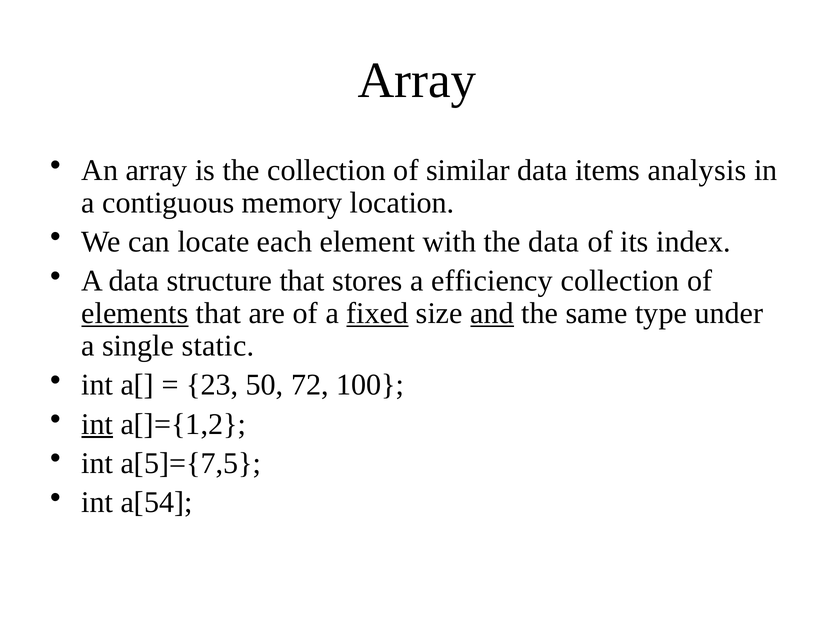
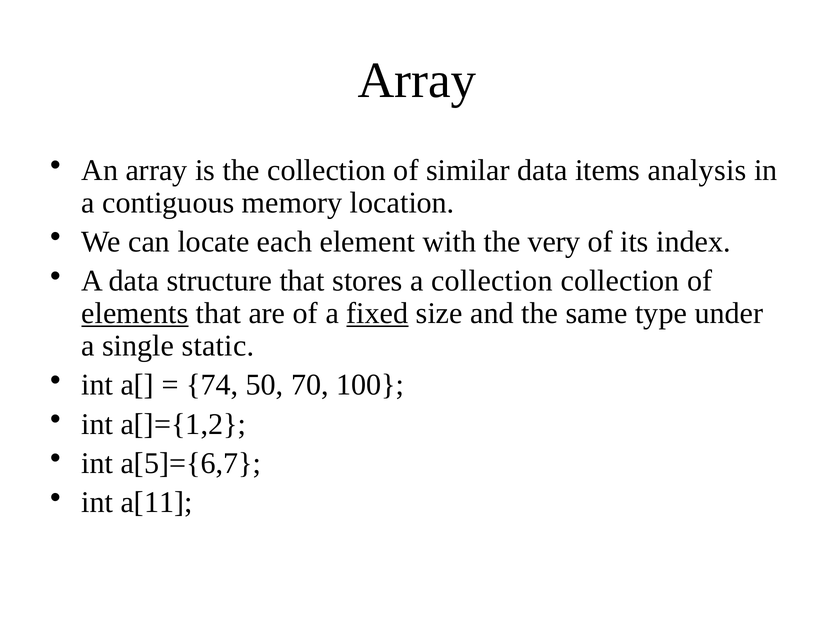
the data: data -> very (554, 242)
a efficiency: efficiency -> collection (492, 281)
and underline: present -> none (492, 314)
23: 23 -> 74 (212, 385)
72: 72 -> 70 (310, 385)
int underline: present -> none (97, 424)
a[5]={7,5: a[5]={7,5 -> a[5]={6,7 (191, 464)
a[54: a[54 -> a[11 (157, 503)
